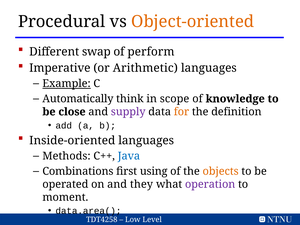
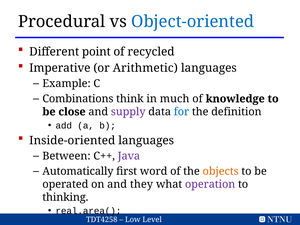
Object-oriented colour: orange -> blue (193, 22)
swap: swap -> point (96, 52)
perform: perform -> recycled (151, 52)
Example underline: present -> none (67, 84)
Automatically: Automatically -> Combinations (78, 99)
scope: scope -> much (175, 99)
for colour: orange -> blue (181, 112)
Methods: Methods -> Between (66, 156)
Java colour: blue -> purple (129, 156)
Combinations: Combinations -> Automatically (78, 171)
using: using -> word (154, 171)
moment: moment -> thinking (65, 197)
data.area(: data.area( -> real.area( (88, 211)
